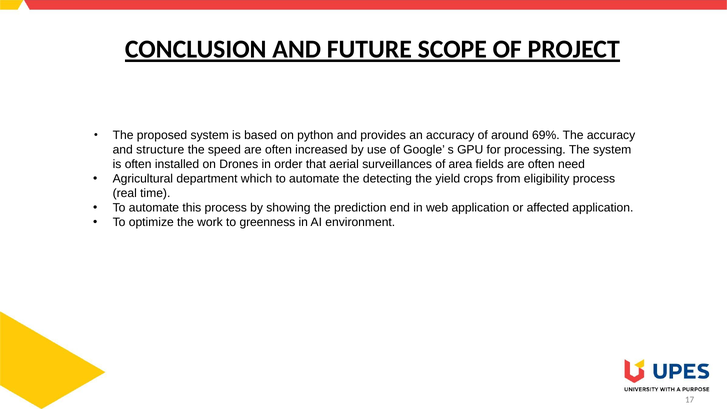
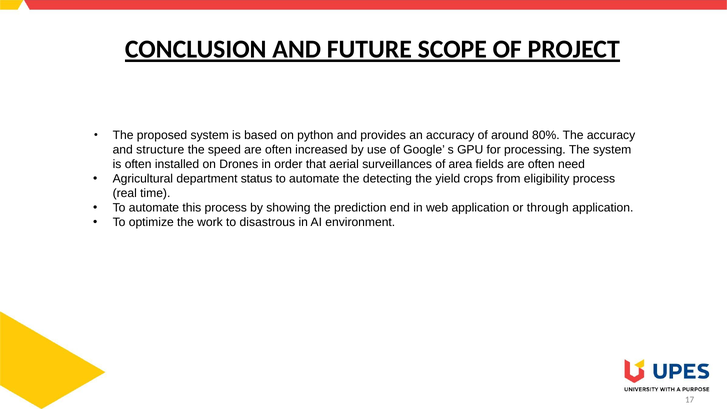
69%: 69% -> 80% (546, 135)
which: which -> status (257, 179)
affected: affected -> through (548, 208)
greenness: greenness -> disastrous (267, 222)
